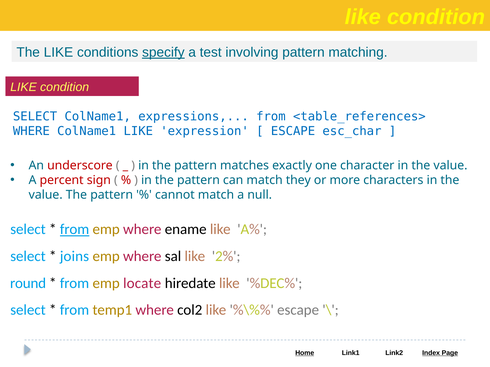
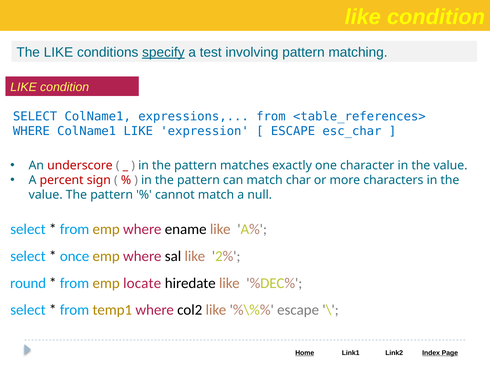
they: they -> char (298, 180)
from underline: present -> none (75, 230)
joins: joins -> once (75, 257)
